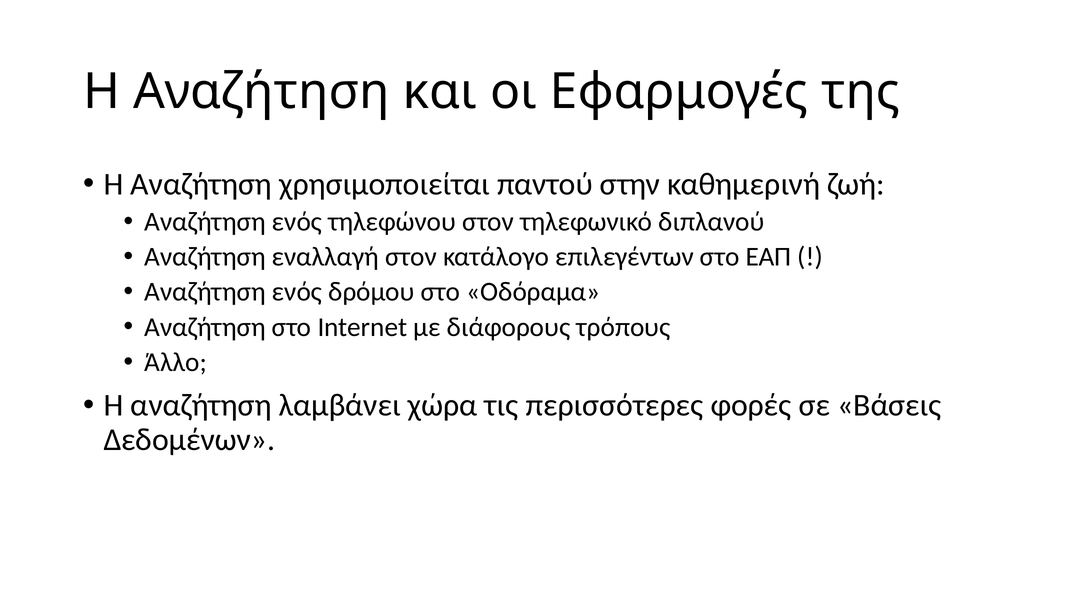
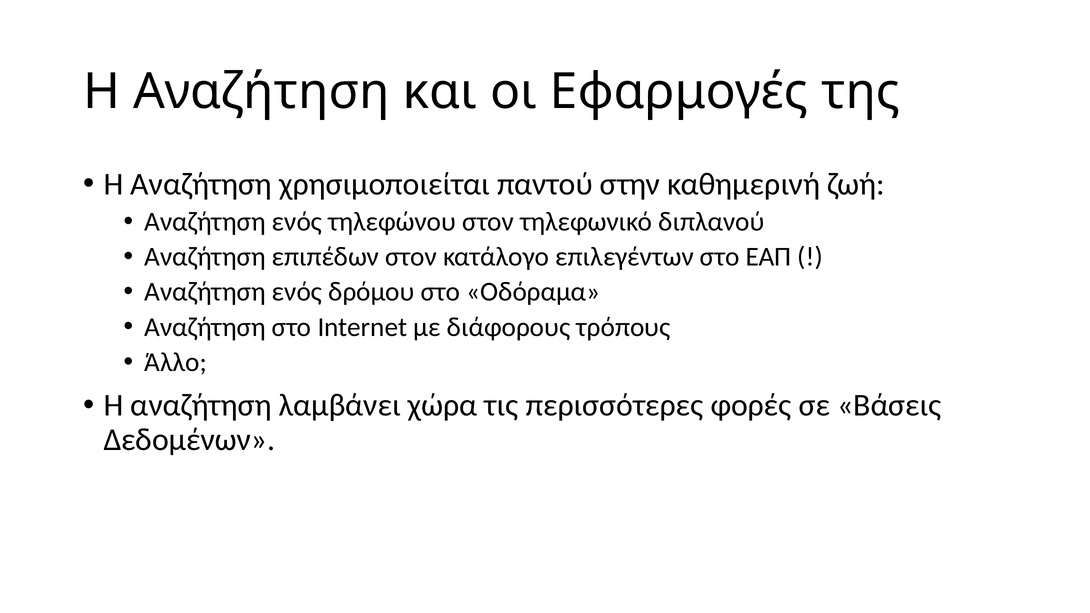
εναλλαγή: εναλλαγή -> επιπέδων (326, 257)
